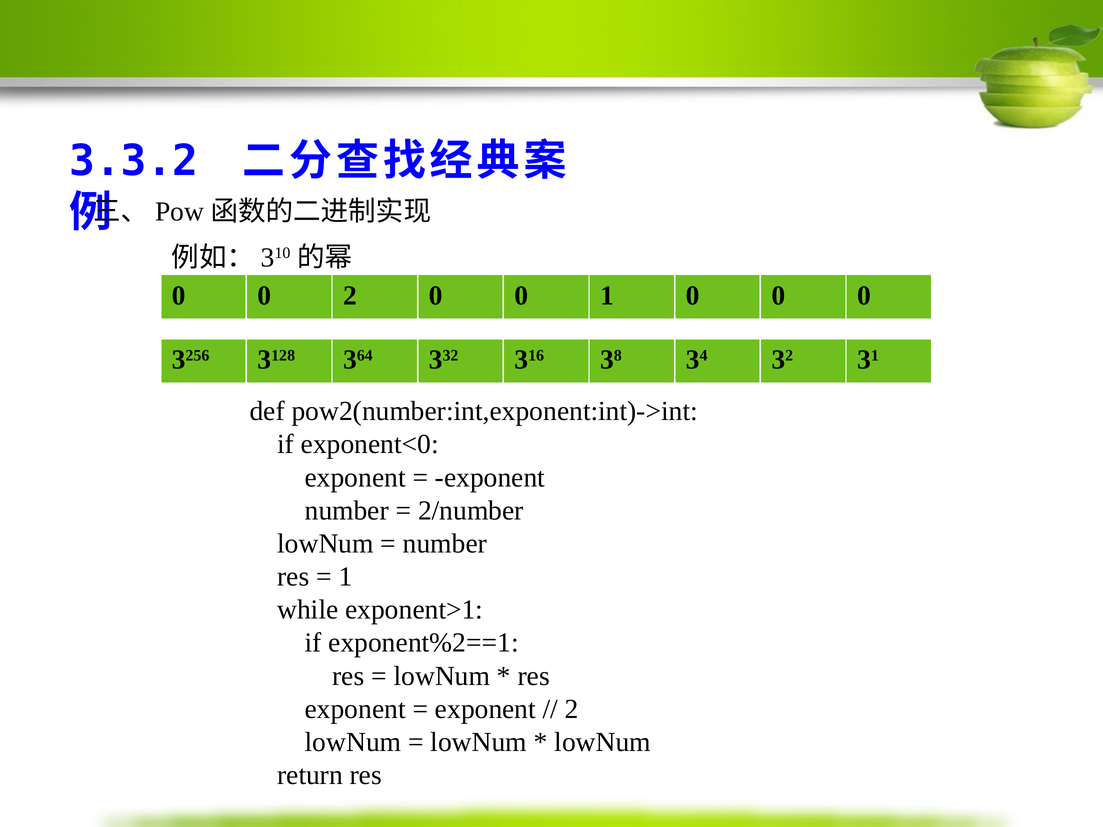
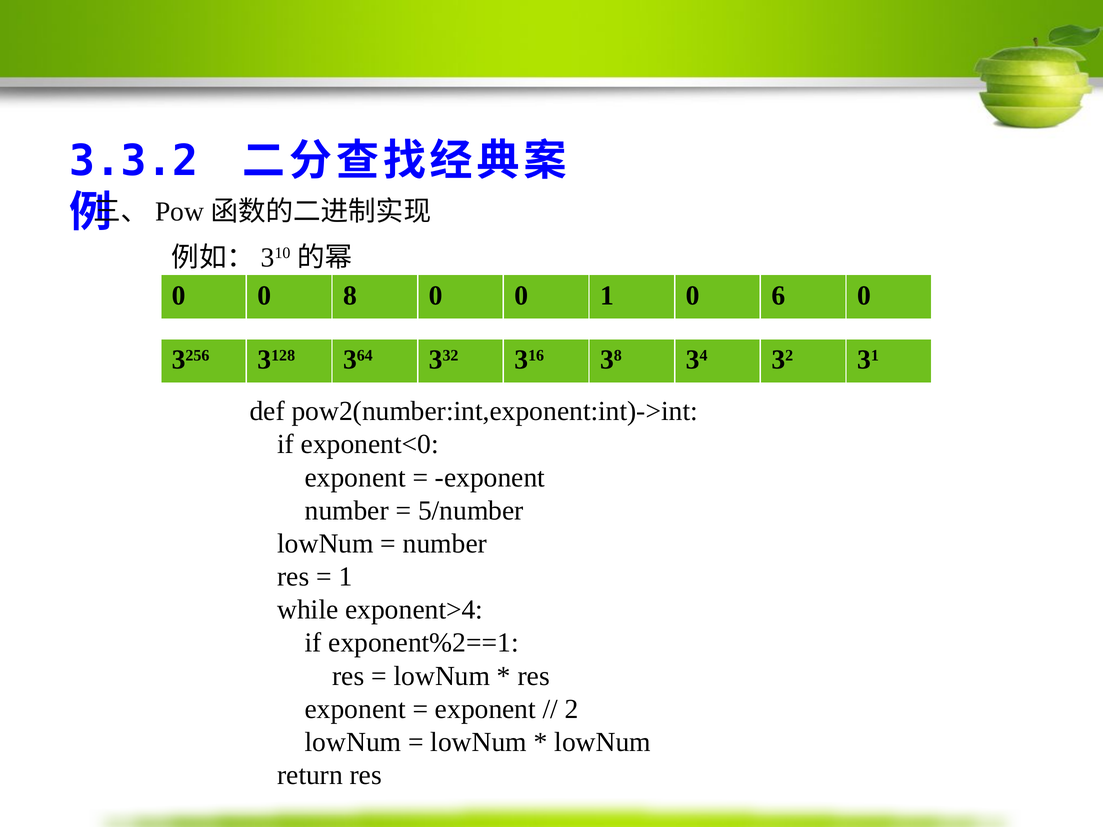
0 2: 2 -> 8 (350, 296)
1 0 0: 0 -> 6 (778, 296)
2/number: 2/number -> 5/number (471, 511)
exponent>1: exponent>1 -> exponent>4 (414, 610)
